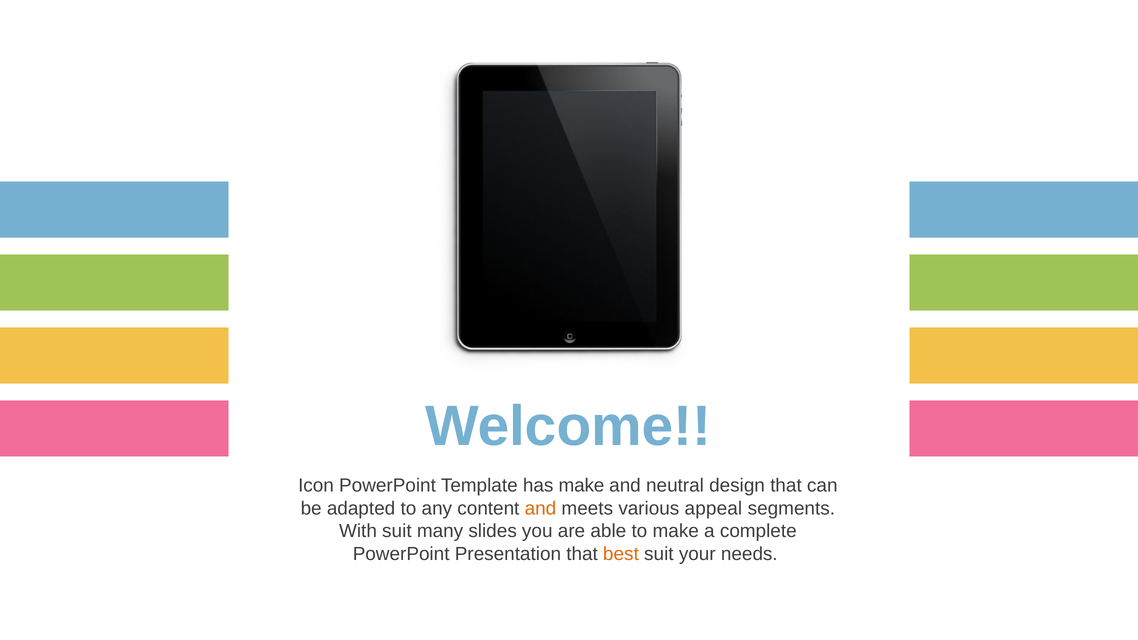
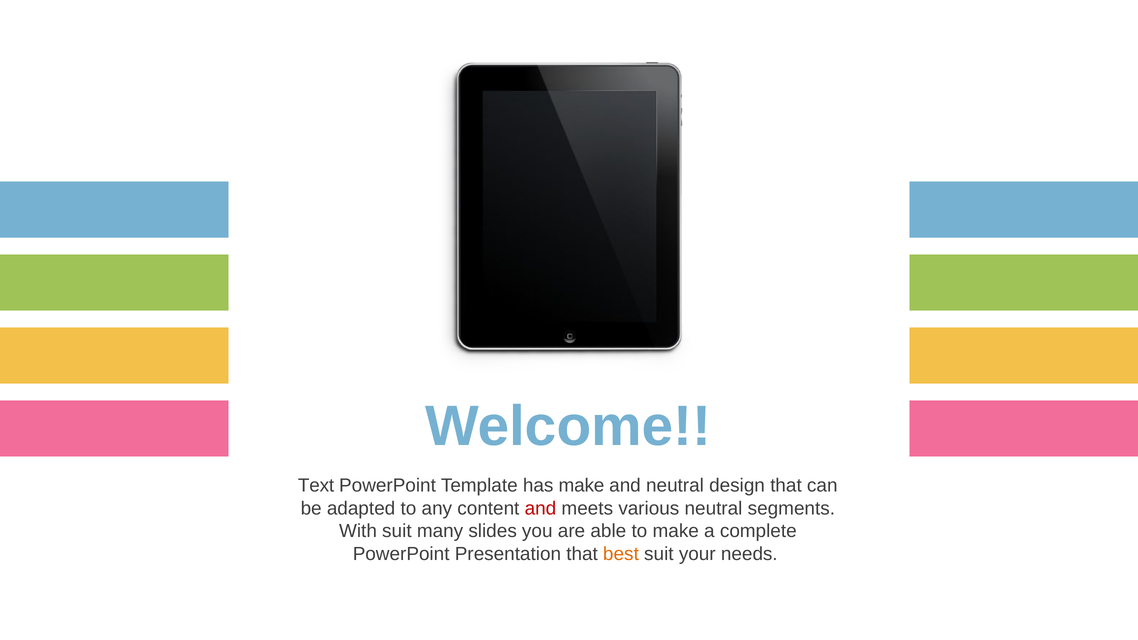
Icon: Icon -> Text (316, 486)
and colour: orange -> red (540, 509)
various appeal: appeal -> neutral (713, 509)
